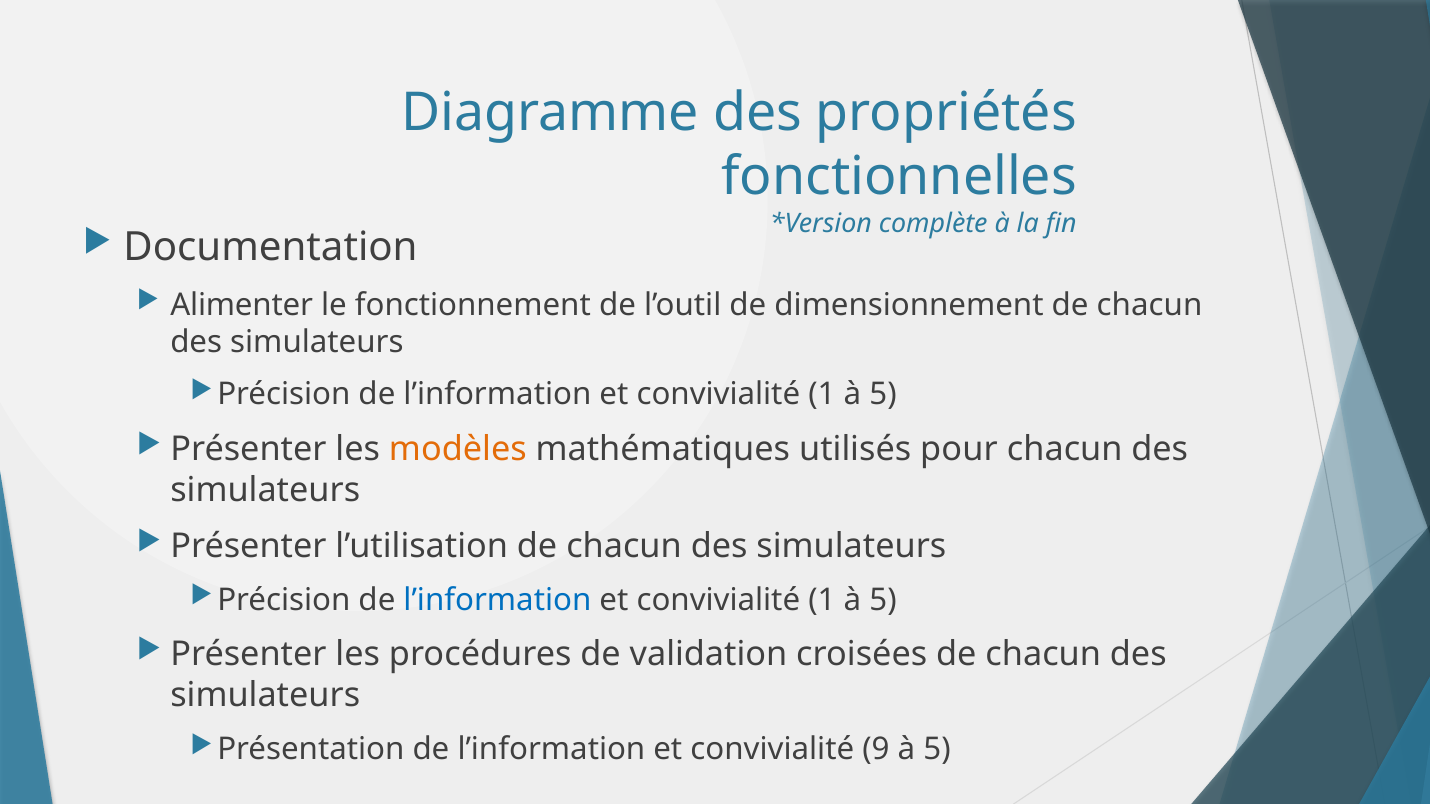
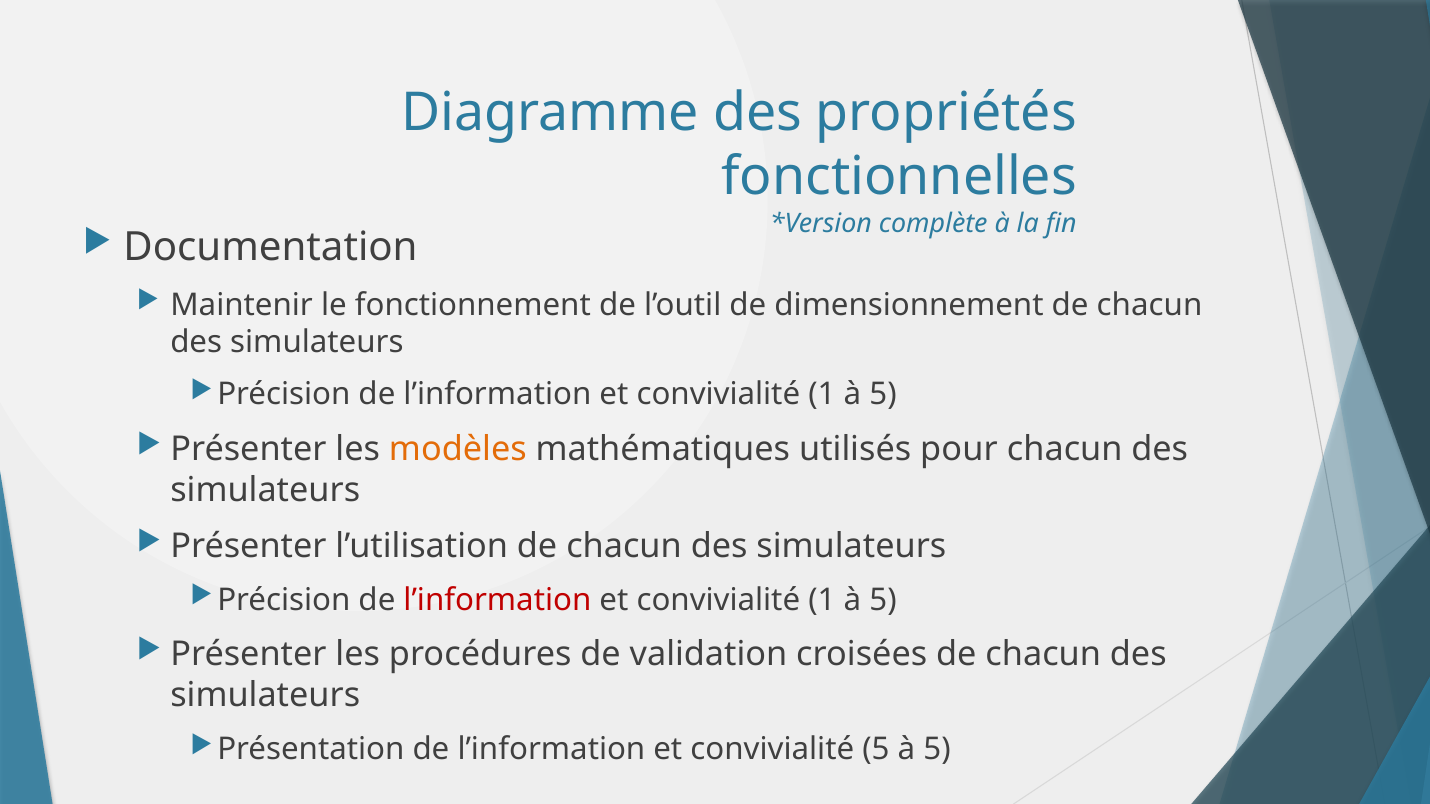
Alimenter: Alimenter -> Maintenir (242, 305)
l’information colour: blue -> red (497, 600)
convivialité 9: 9 -> 5 (876, 750)
